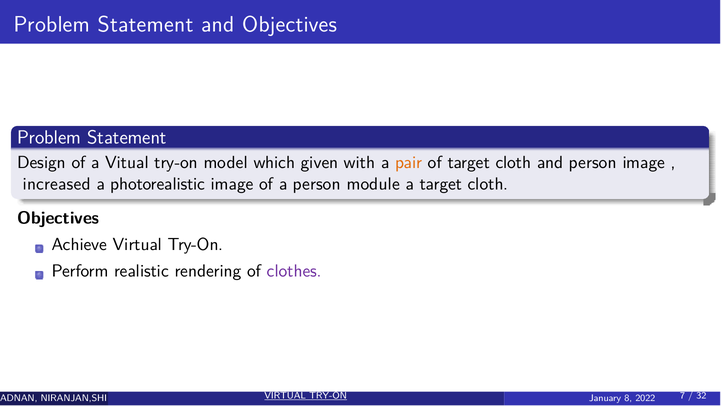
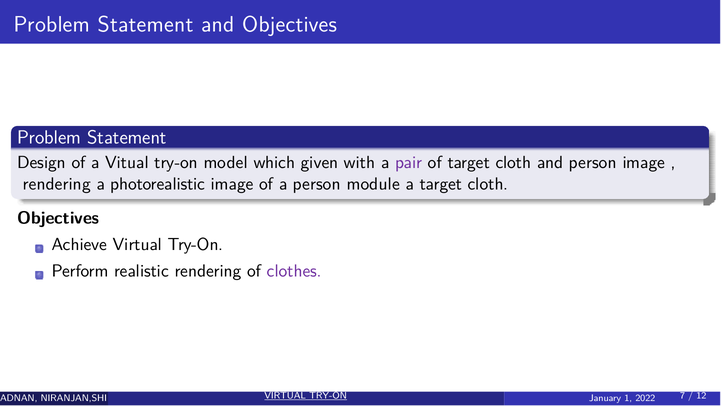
pair colour: orange -> purple (409, 163)
increased: increased -> rendering (57, 184)
8: 8 -> 1 (628, 398)
32: 32 -> 12 (701, 395)
